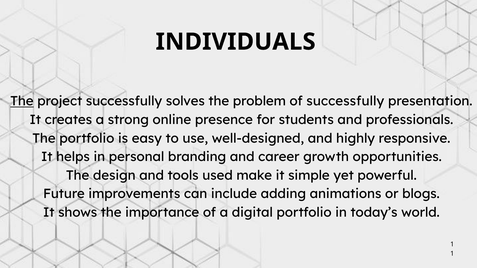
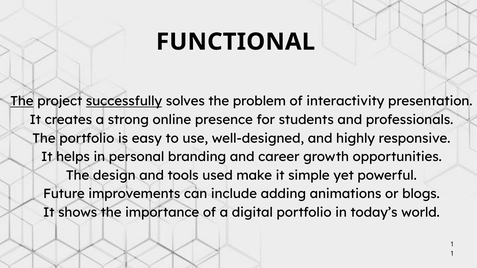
INDIVIDUALS: INDIVIDUALS -> FUNCTIONAL (236, 42)
successfully underline: none -> present (124, 101)
of successfully: successfully -> interactivity (345, 101)
